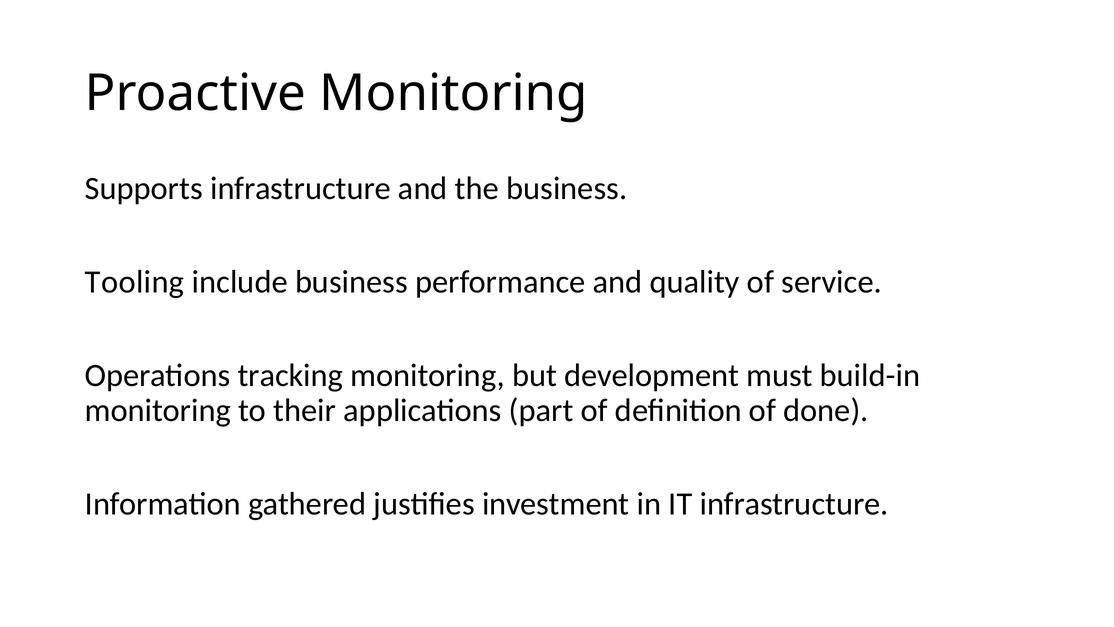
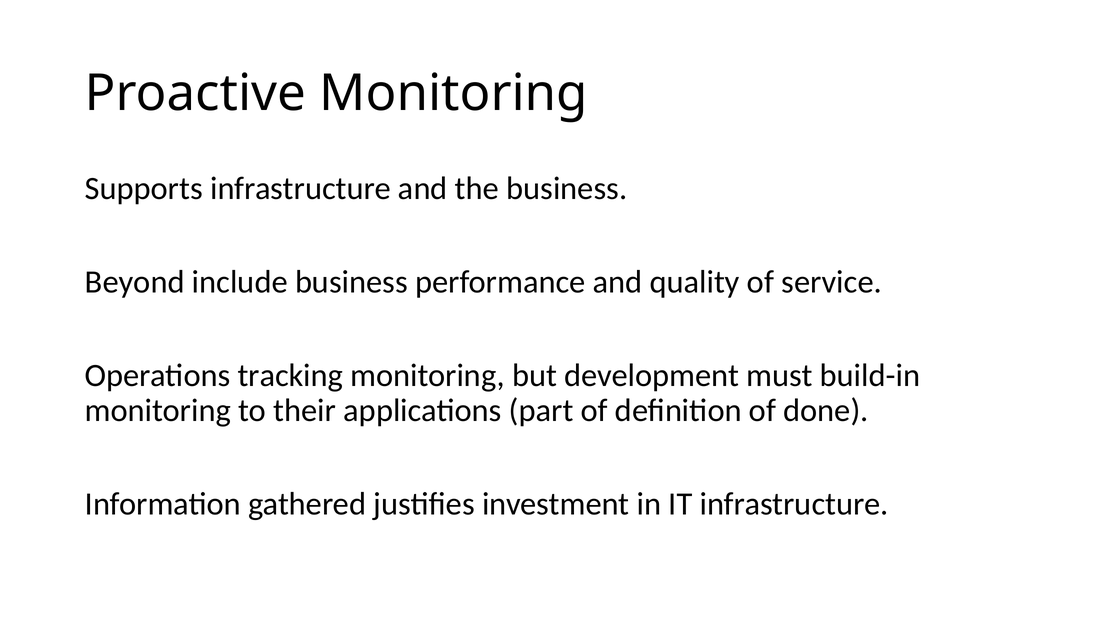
Tooling: Tooling -> Beyond (135, 282)
